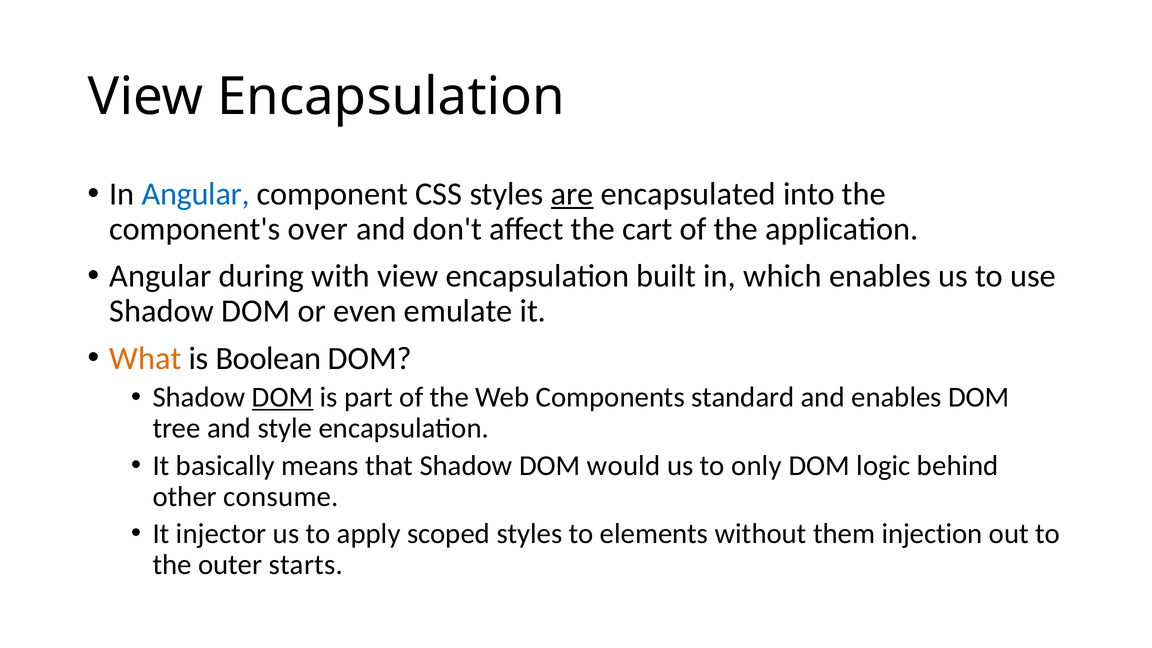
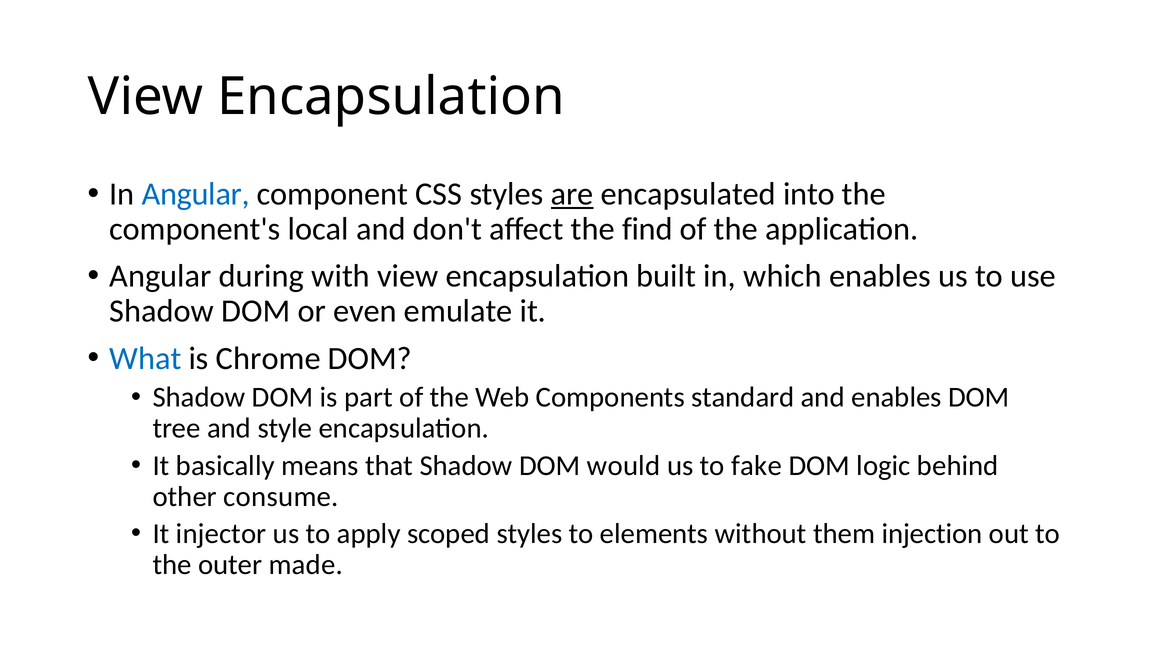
over: over -> local (318, 229)
cart: cart -> find (647, 229)
What colour: orange -> blue (145, 358)
Boolean: Boolean -> Chrome (268, 358)
DOM underline: present -> none (283, 397)
only: only -> fake (756, 466)
starts: starts -> made (306, 565)
